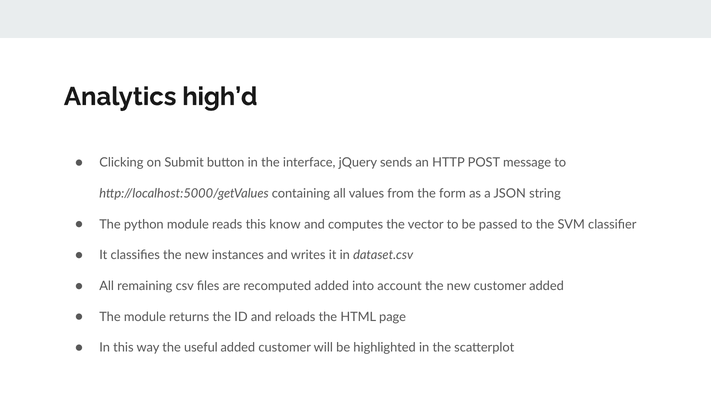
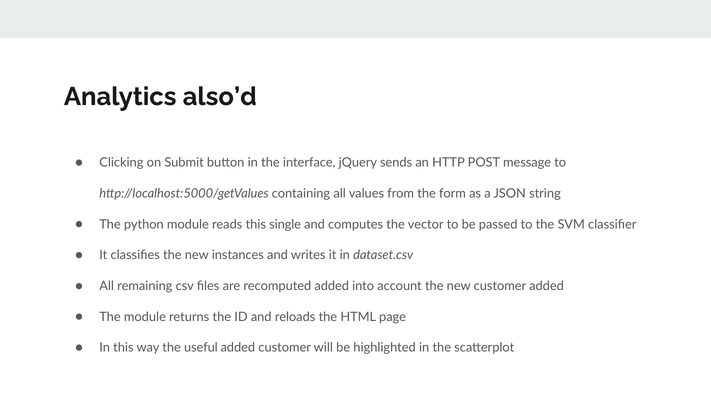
high’d: high’d -> also’d (220, 97)
know: know -> single (285, 224)
